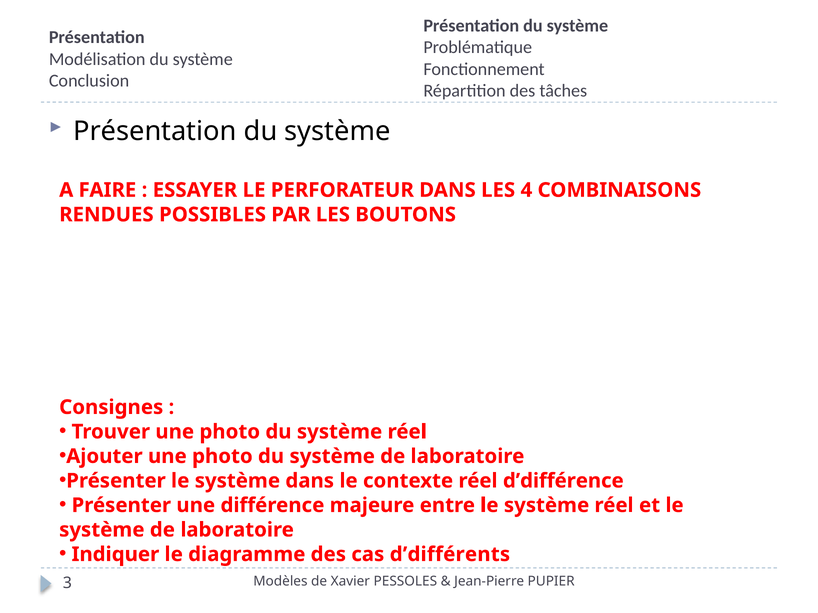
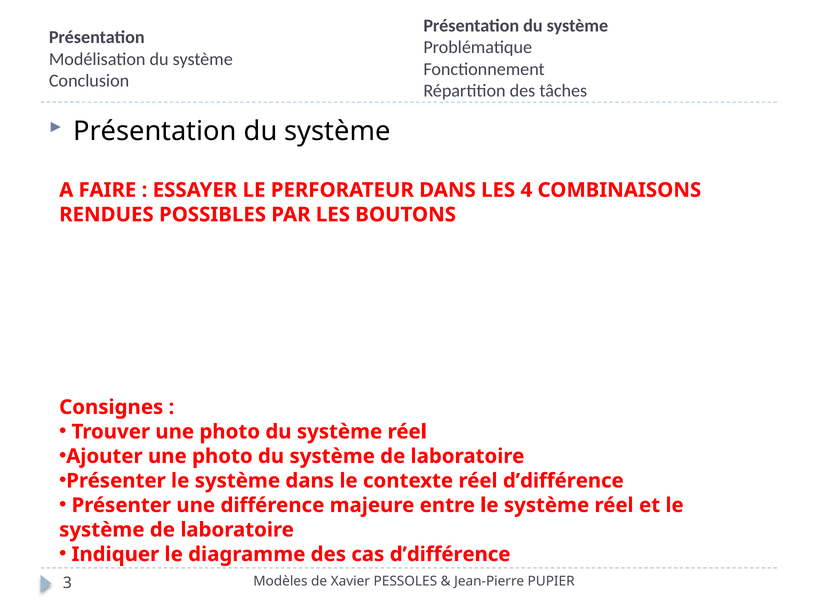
cas d’différents: d’différents -> d’différence (450, 555)
